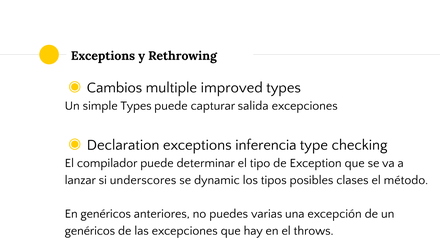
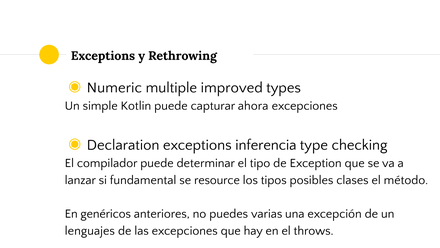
Cambios: Cambios -> Numeric (114, 87)
simple Types: Types -> Kotlin (136, 105)
salida: salida -> ahora (253, 105)
underscores: underscores -> fundamental (143, 180)
dynamic: dynamic -> resource (217, 180)
genéricos: genéricos -> lenguajes (90, 230)
